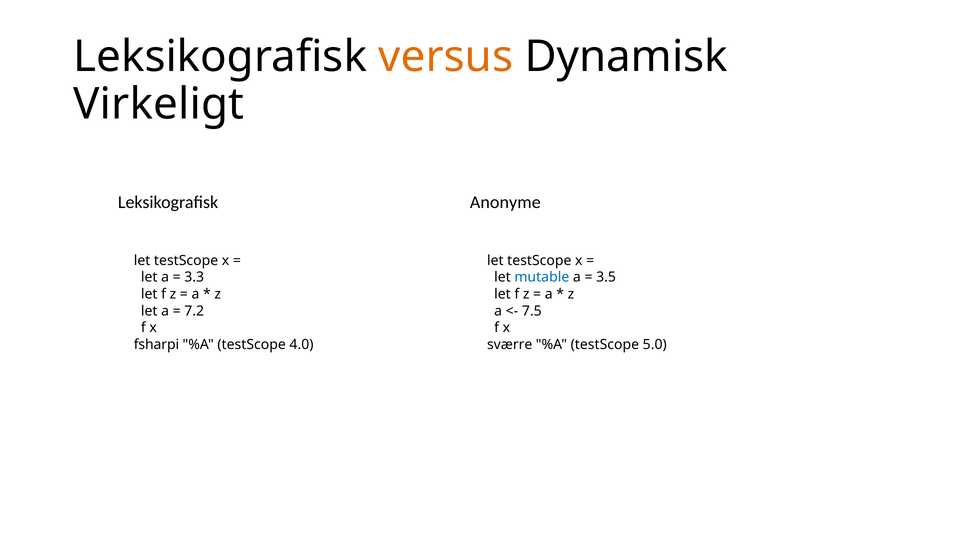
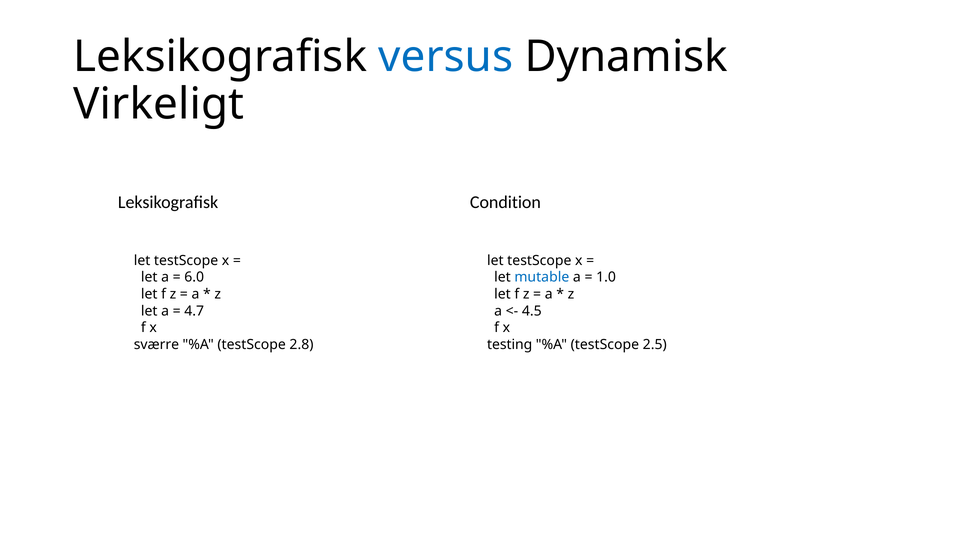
versus colour: orange -> blue (446, 57)
Anonyme: Anonyme -> Condition (505, 202)
3.3: 3.3 -> 6.0 (194, 277)
3.5: 3.5 -> 1.0 (606, 277)
7.2: 7.2 -> 4.7 (194, 311)
7.5: 7.5 -> 4.5 (532, 311)
fsharpi: fsharpi -> sværre (156, 345)
4.0: 4.0 -> 2.8 (301, 345)
sværre: sværre -> testing (510, 345)
5.0: 5.0 -> 2.5 (655, 345)
